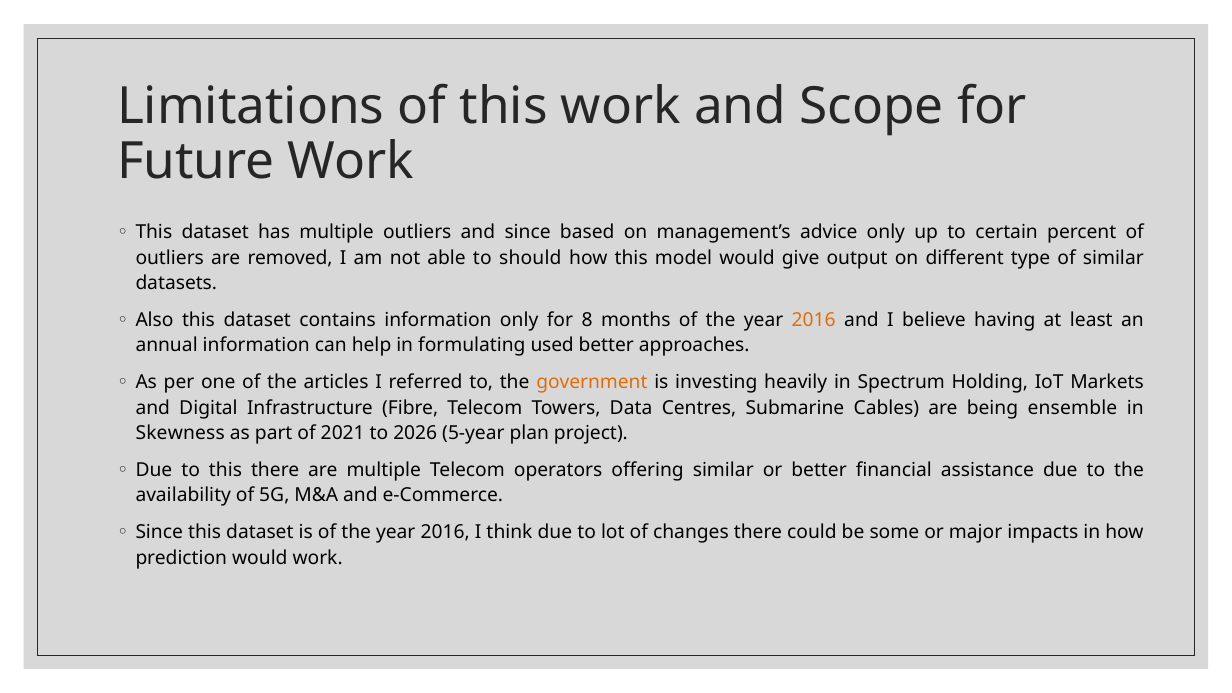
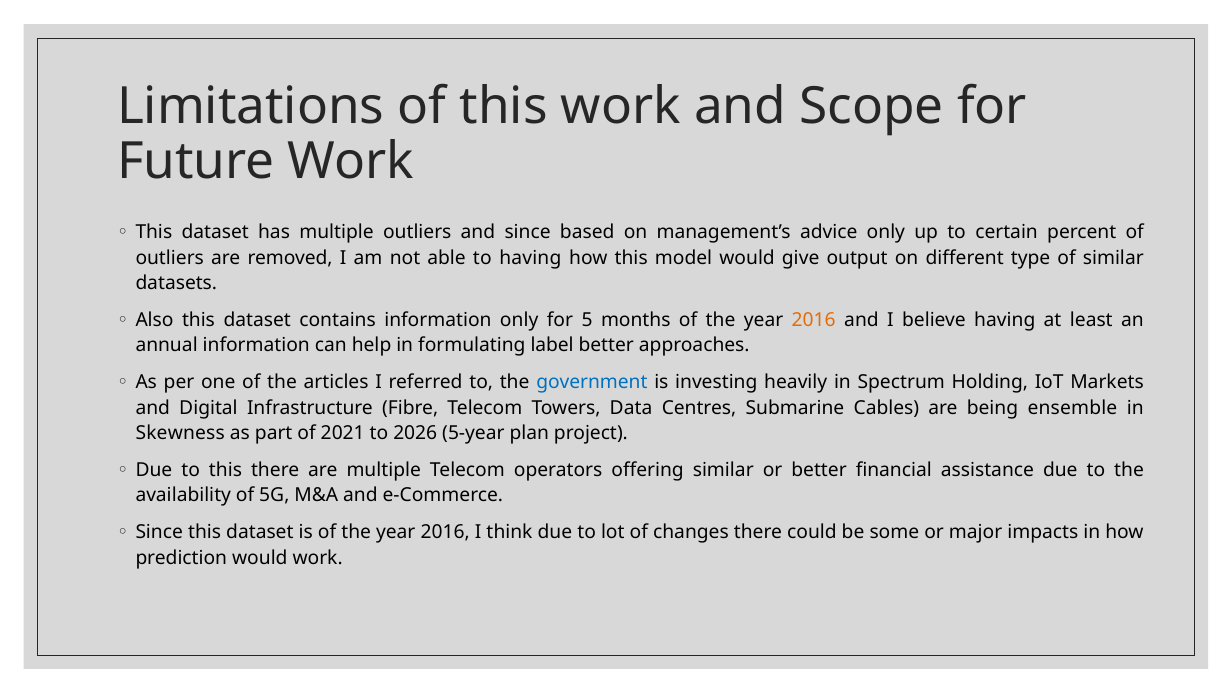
to should: should -> having (530, 258)
8: 8 -> 5 (587, 320)
used: used -> label (552, 345)
government colour: orange -> blue (592, 382)
